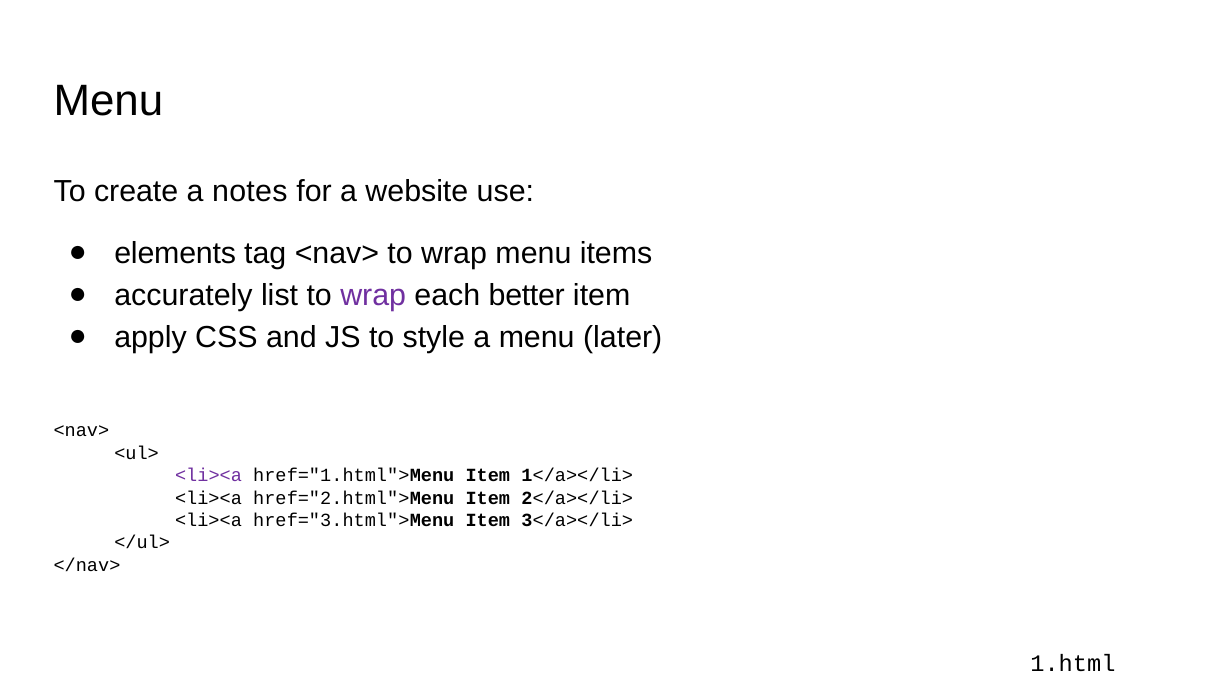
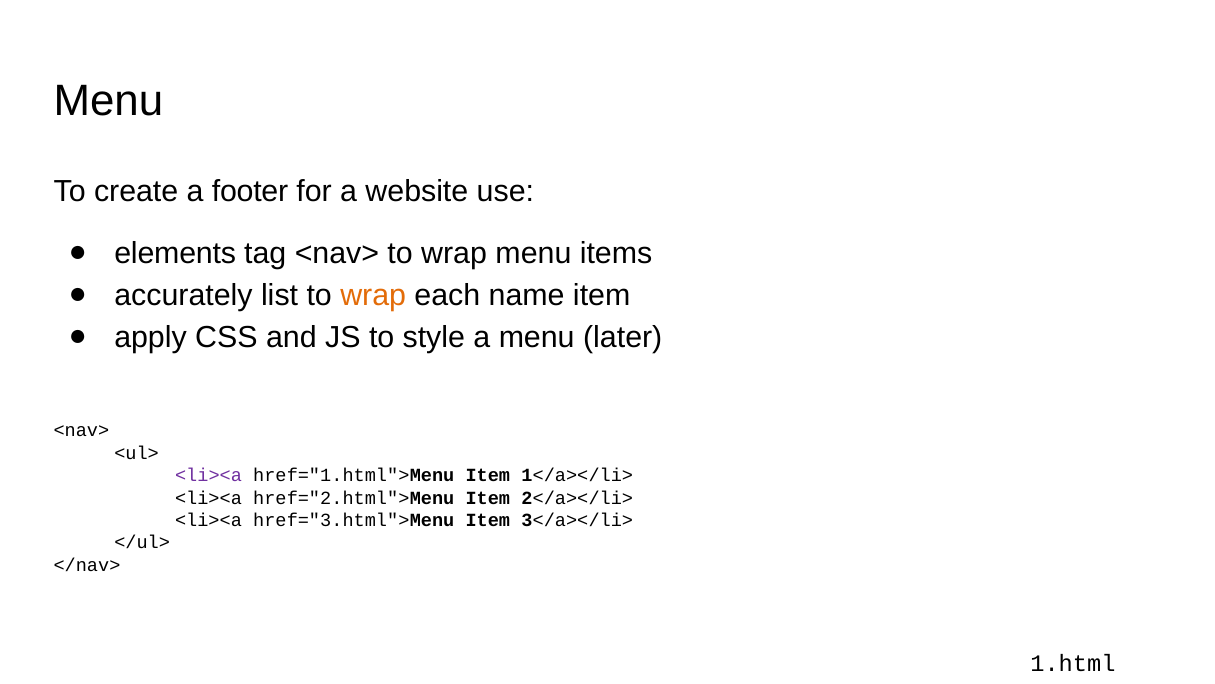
notes: notes -> footer (250, 191)
wrap colour: purple -> orange (373, 295)
better: better -> name (527, 295)
